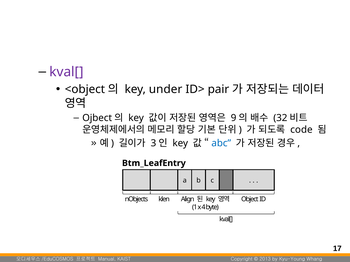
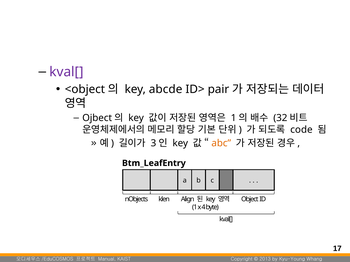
under: under -> abcde (166, 89)
9: 9 -> 1 (234, 118)
abc colour: blue -> orange (221, 143)
